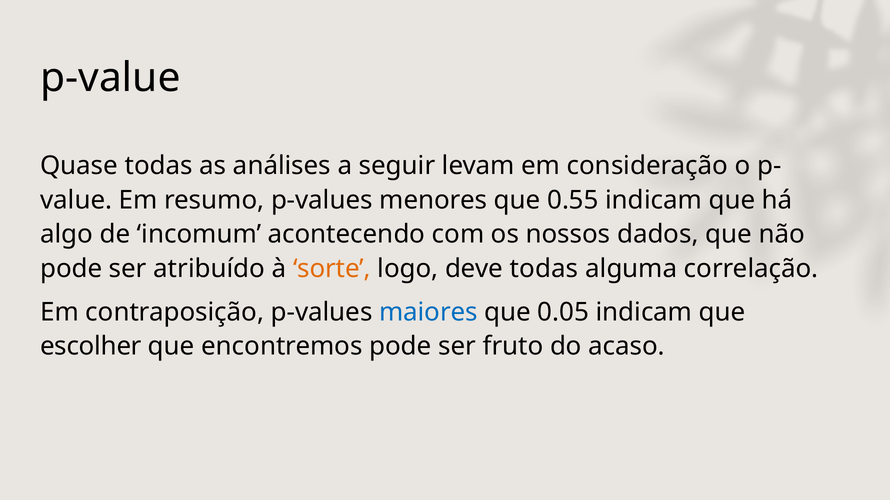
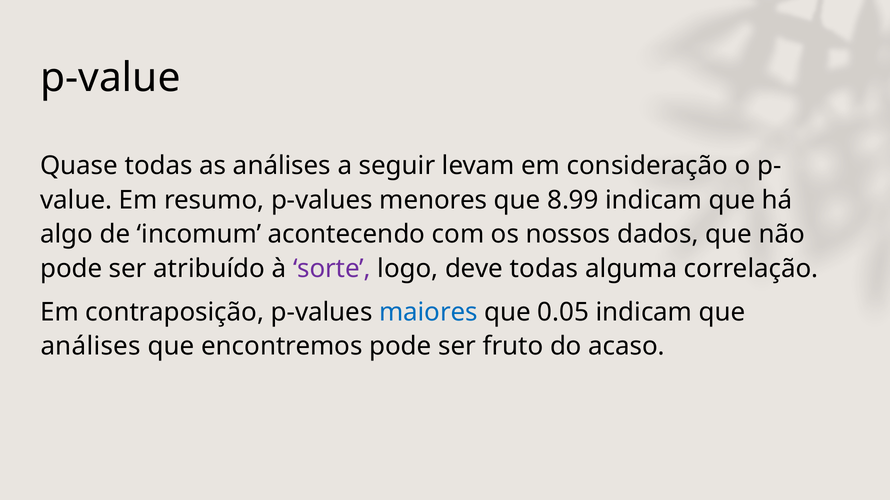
0.55: 0.55 -> 8.99 (573, 200)
sorte colour: orange -> purple (332, 269)
escolher: escolher -> análises (91, 347)
